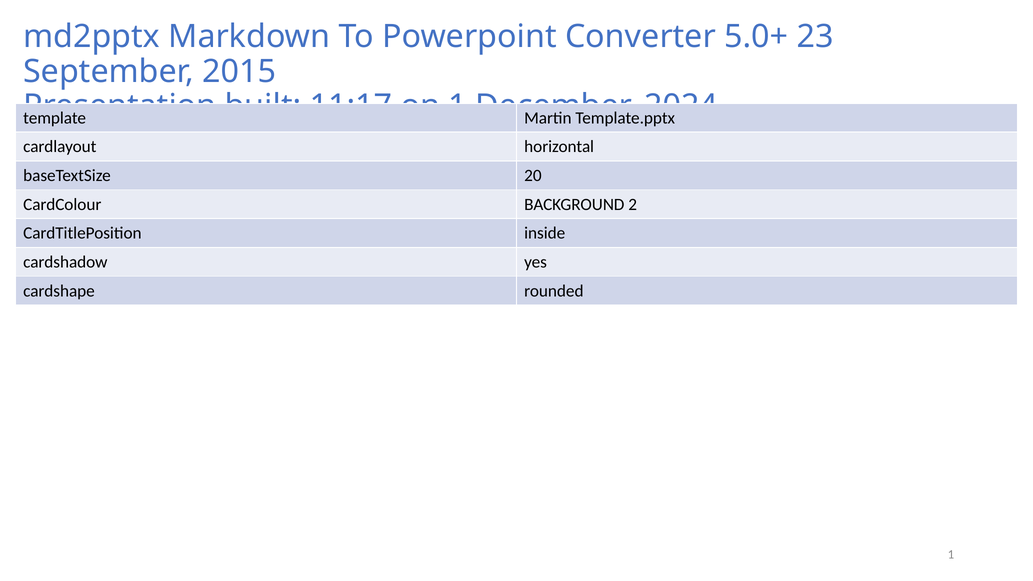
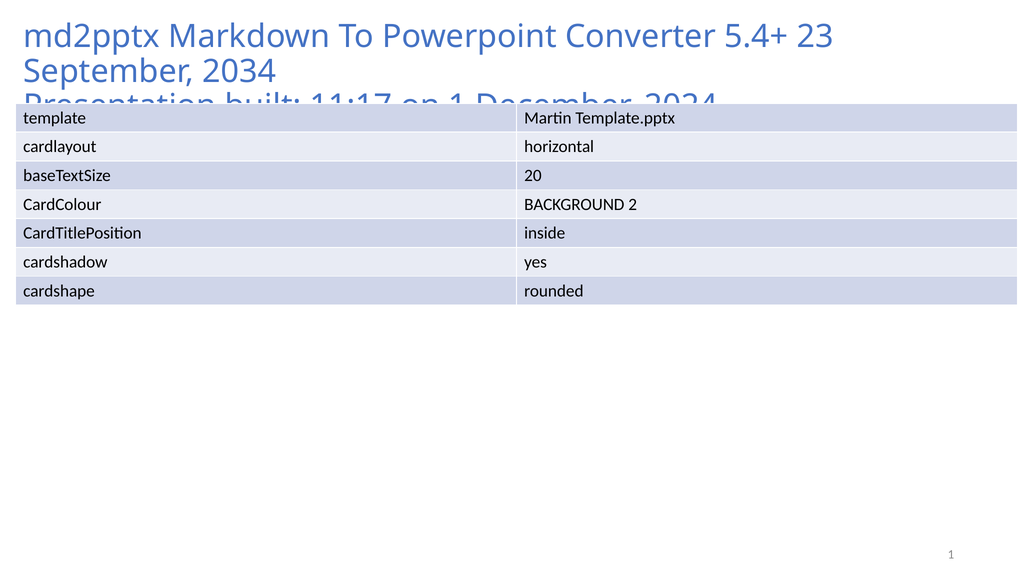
5.0+: 5.0+ -> 5.4+ (756, 37)
2015: 2015 -> 2034 (239, 71)
